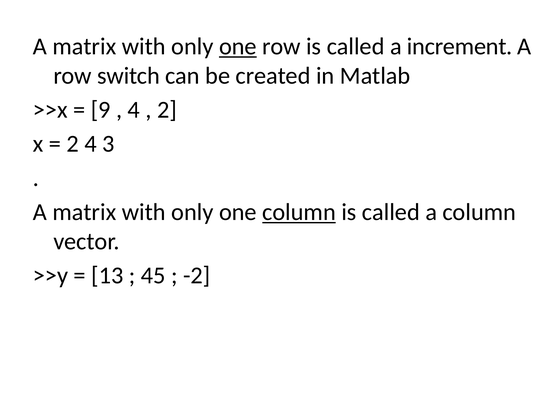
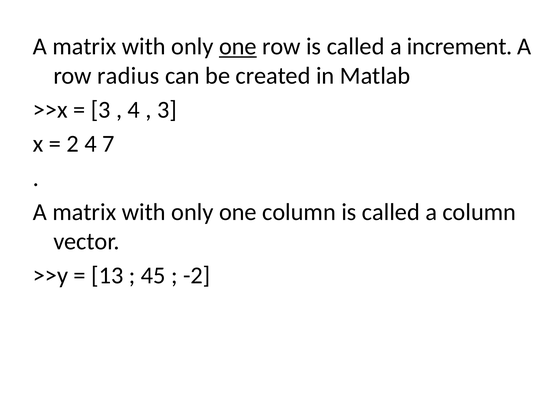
switch: switch -> radius (128, 76)
9: 9 -> 3 (101, 110)
2: 2 -> 3 (167, 110)
3: 3 -> 7 (108, 144)
column underline: present -> none (299, 212)
